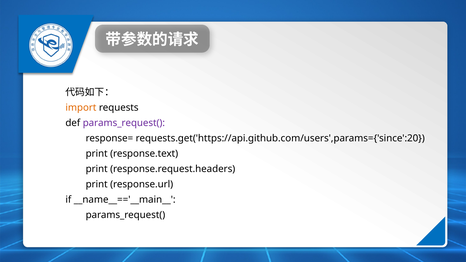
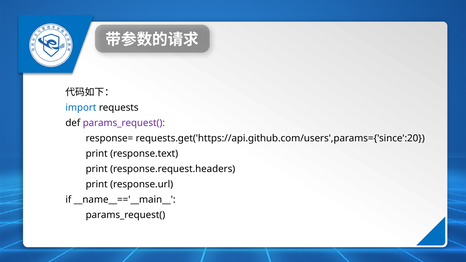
import colour: orange -> blue (81, 108)
